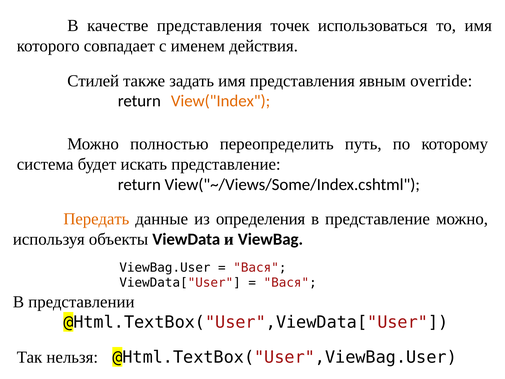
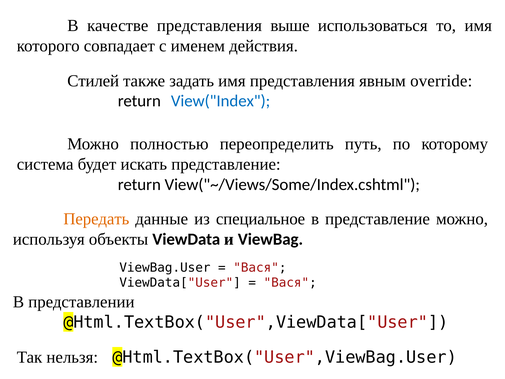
точек: точек -> выше (290, 26)
View("Index colour: orange -> blue (221, 101)
определения: определения -> специальное (261, 219)
